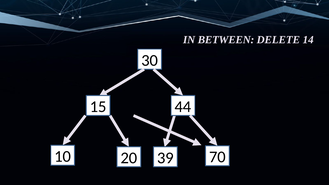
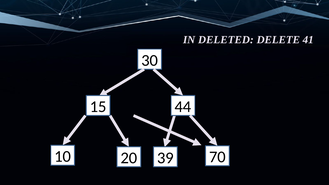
BETWEEN: BETWEEN -> DELETED (226, 40)
14: 14 -> 41 (308, 40)
